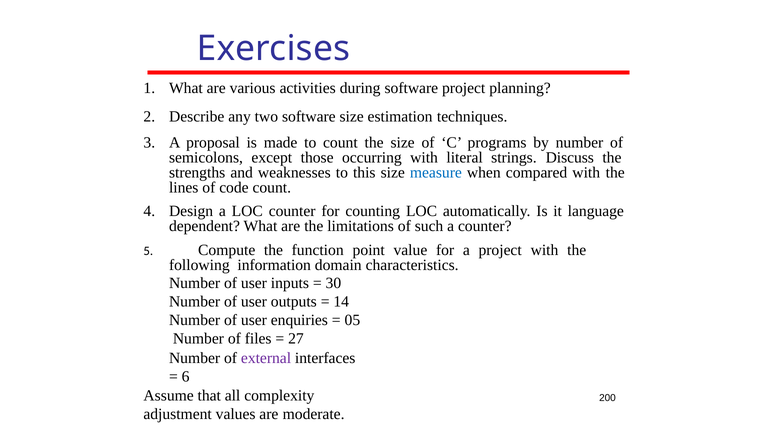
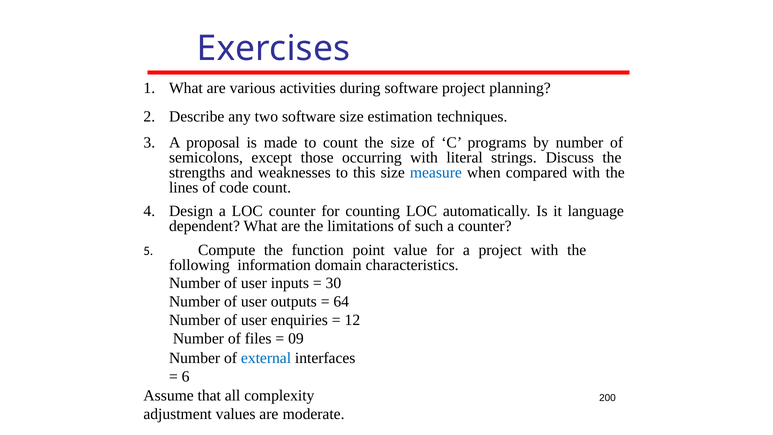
14: 14 -> 64 (341, 301)
05: 05 -> 12 (352, 320)
27: 27 -> 09 (296, 338)
external colour: purple -> blue (266, 358)
